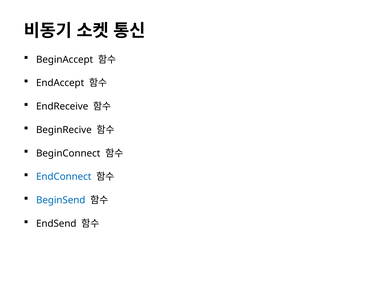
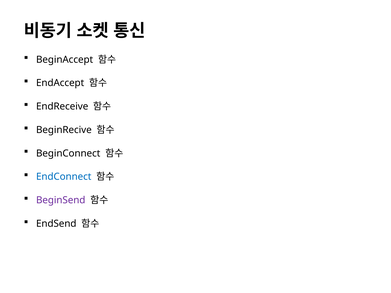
BeginSend colour: blue -> purple (61, 200)
